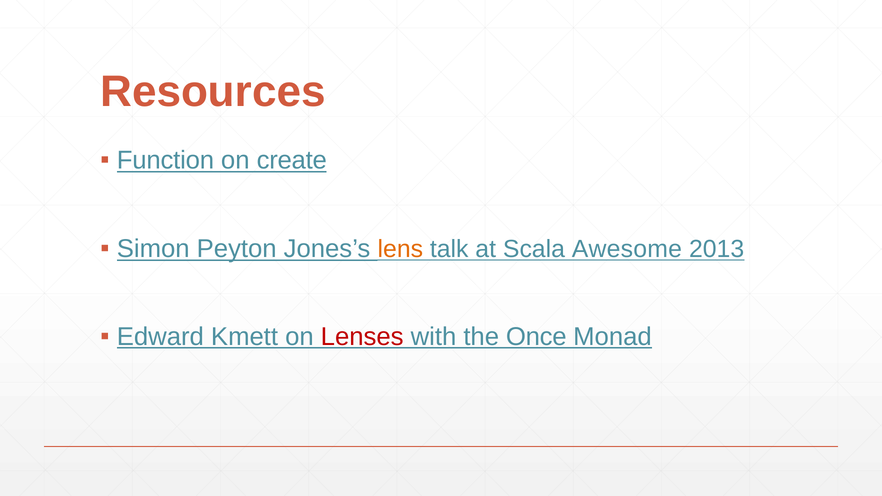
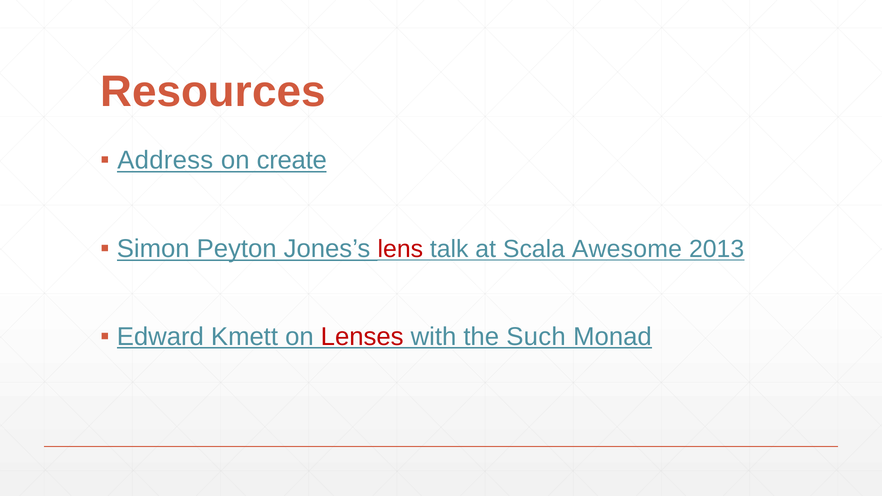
Function: Function -> Address (165, 160)
lens colour: orange -> red (400, 249)
Once: Once -> Such (536, 337)
